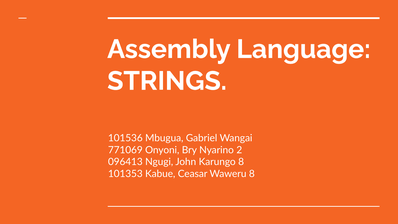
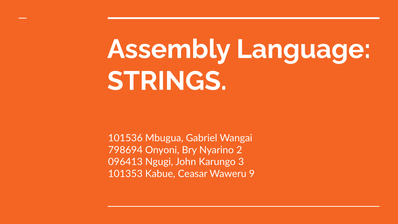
771069: 771069 -> 798694 (125, 150)
Karungo 8: 8 -> 3 (241, 162)
Waweru 8: 8 -> 9 (252, 174)
